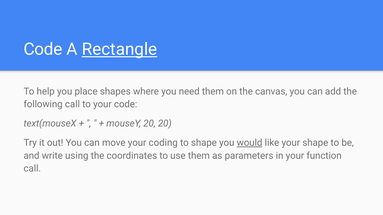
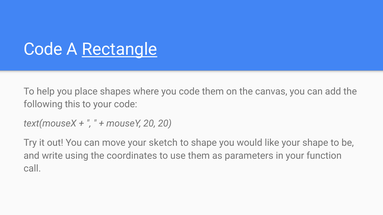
you need: need -> code (189, 92)
following call: call -> this (73, 105)
coding: coding -> sketch (163, 143)
would underline: present -> none (250, 143)
